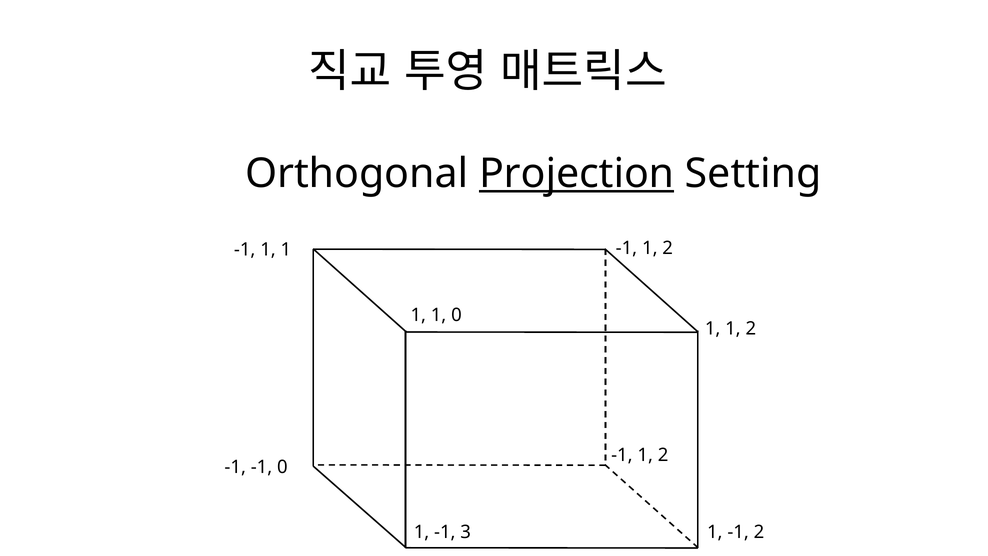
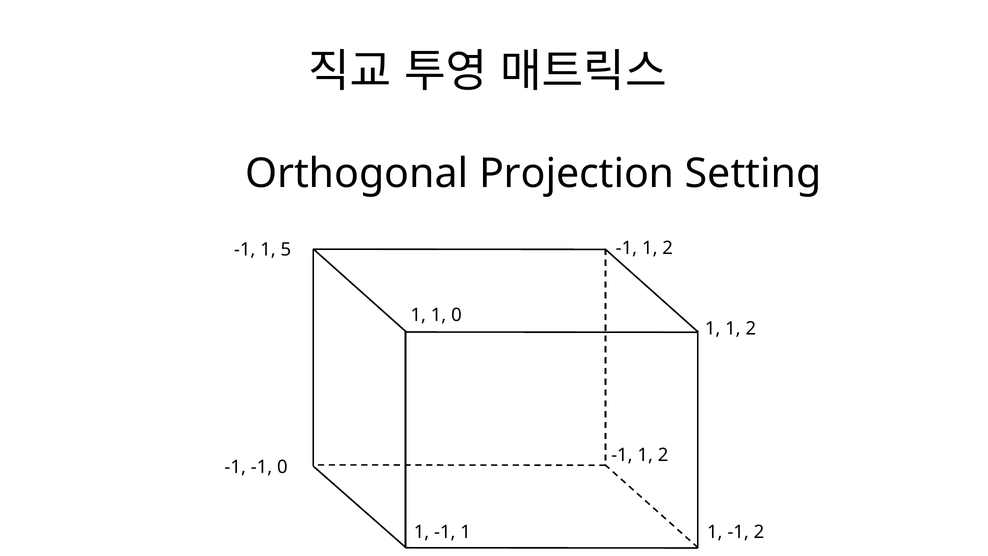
Projection underline: present -> none (577, 173)
-1 1 1: 1 -> 5 (286, 250)
3: 3 -> 1 (466, 532)
